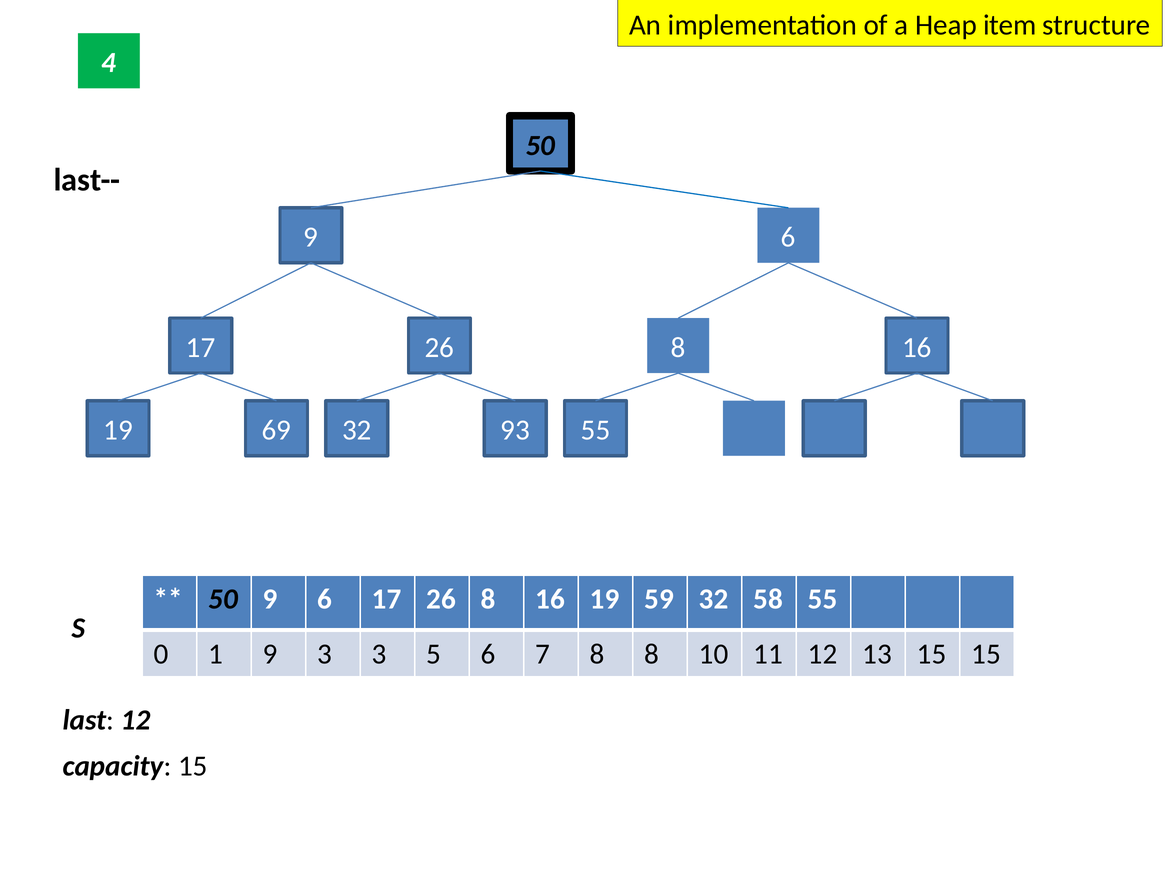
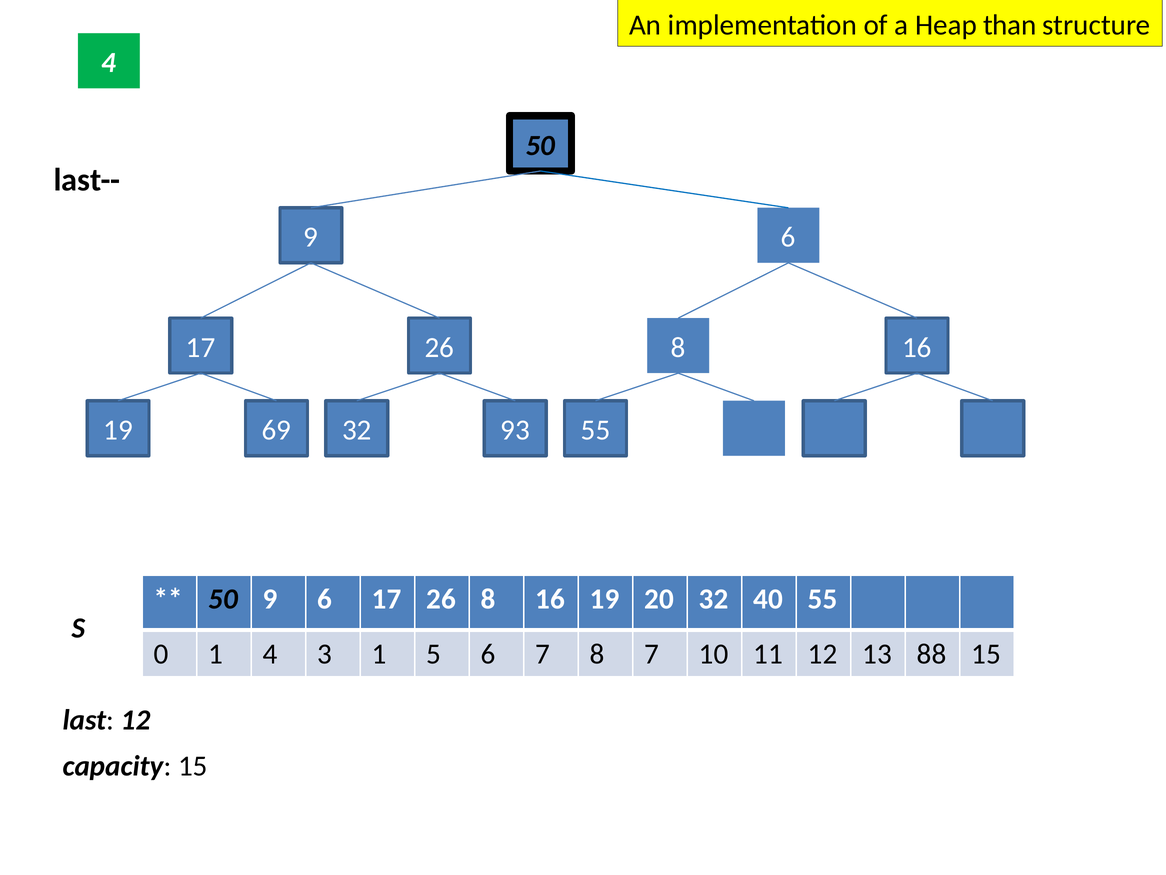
item: item -> than (1010, 25)
59: 59 -> 20 (659, 599)
58: 58 -> 40 (768, 599)
1 9: 9 -> 4 (270, 654)
3 3: 3 -> 1 (379, 654)
8 8: 8 -> 7 (652, 654)
13 15: 15 -> 88 (932, 654)
